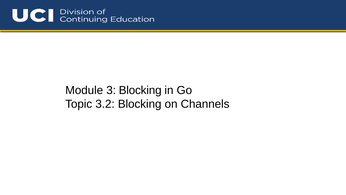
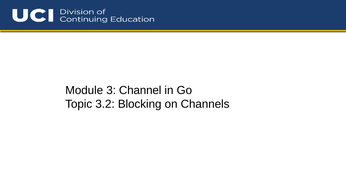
3 Blocking: Blocking -> Channel (140, 90)
